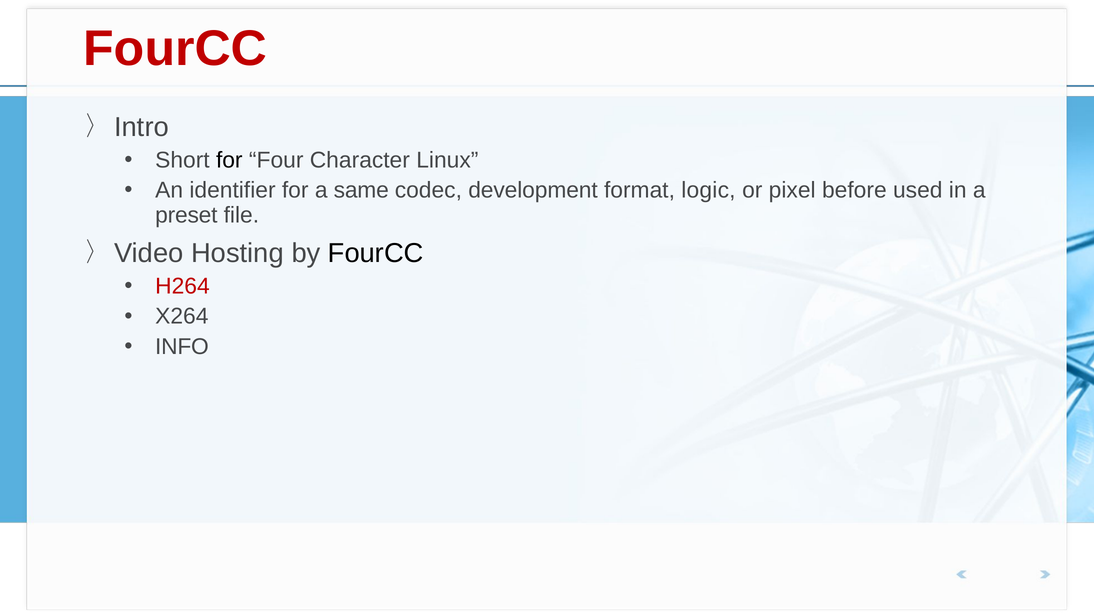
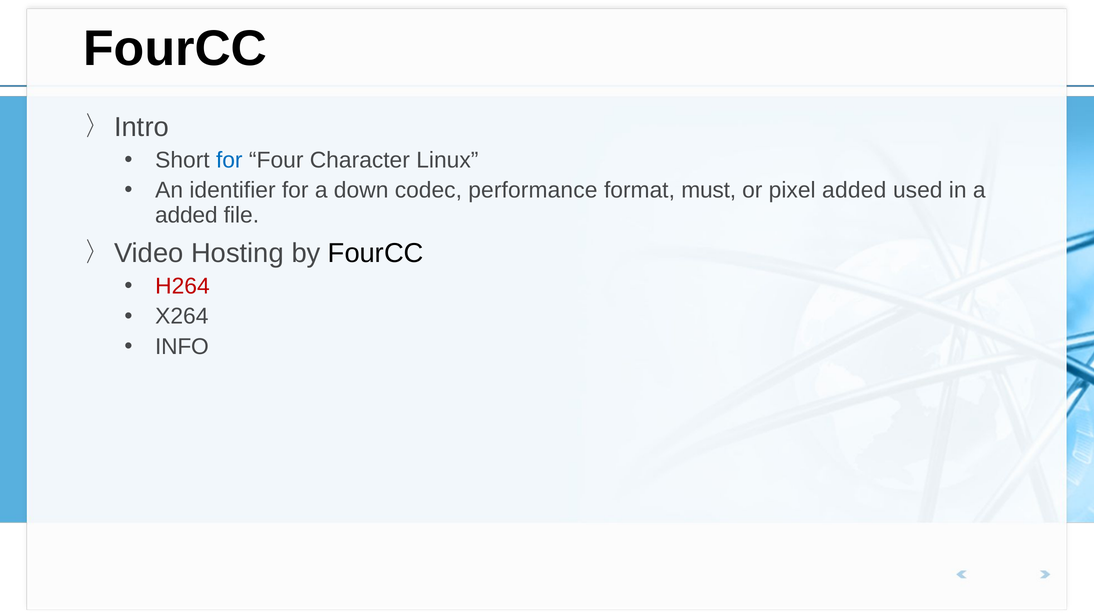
FourCC colour: red -> black (175, 49)
for colour: black -> blue (229, 160)
same: same -> down (361, 191)
development: development -> performance (533, 191)
logic: logic -> must (709, 191)
pixel before: before -> added (854, 191)
preset: preset -> added (186, 215)
